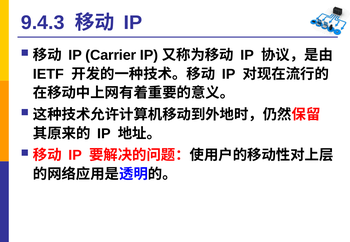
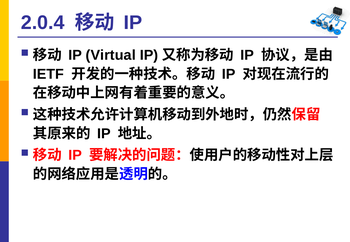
9.4.3: 9.4.3 -> 2.0.4 (43, 23)
Carrier: Carrier -> Virtual (111, 55)
